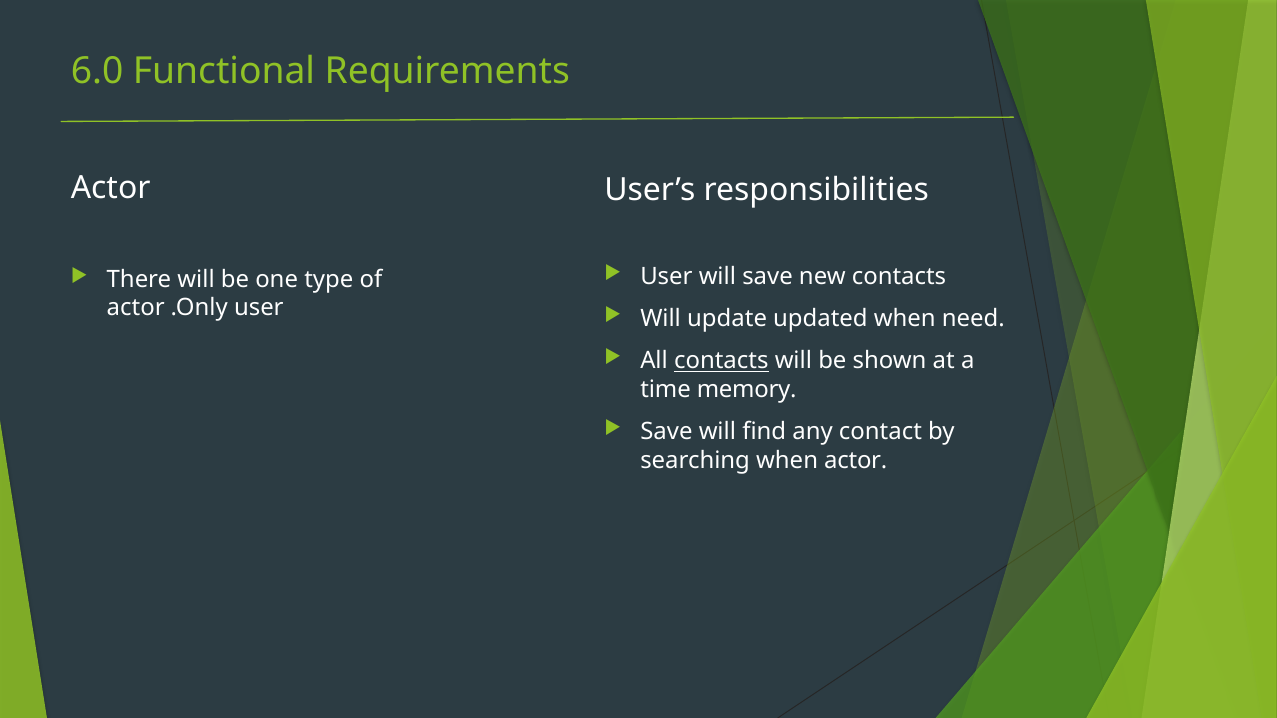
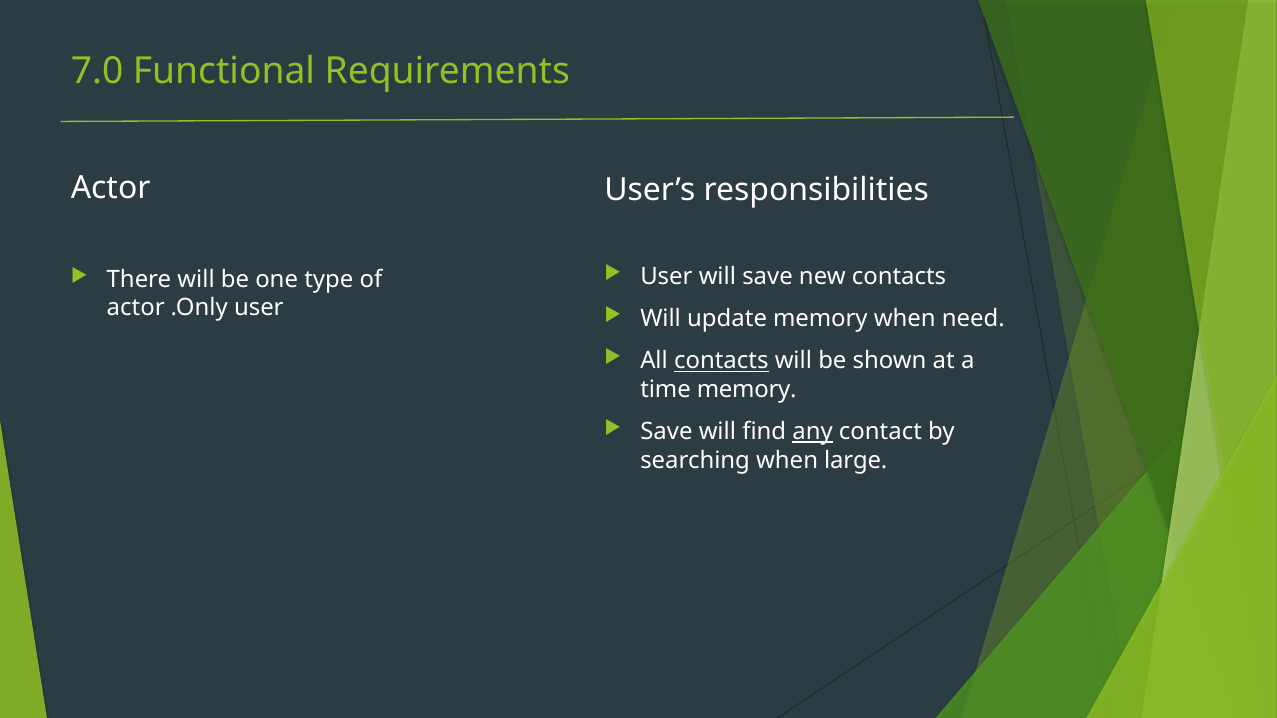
6.0: 6.0 -> 7.0 (97, 71)
update updated: updated -> memory (820, 319)
any underline: none -> present (813, 432)
when actor: actor -> large (856, 461)
